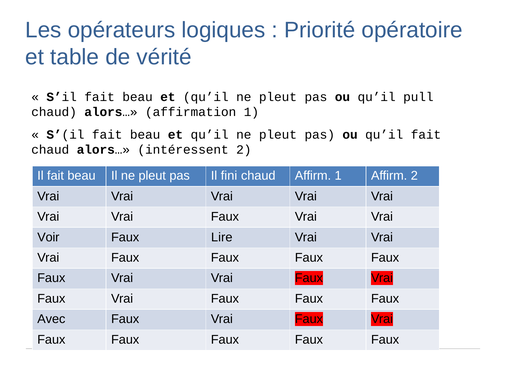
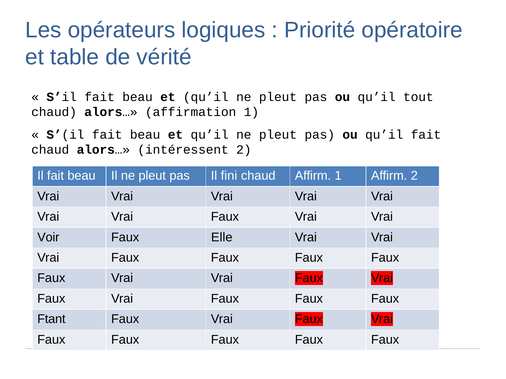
pull: pull -> tout (418, 97)
Lire: Lire -> Elle (222, 237)
Avec: Avec -> Ftant (51, 320)
